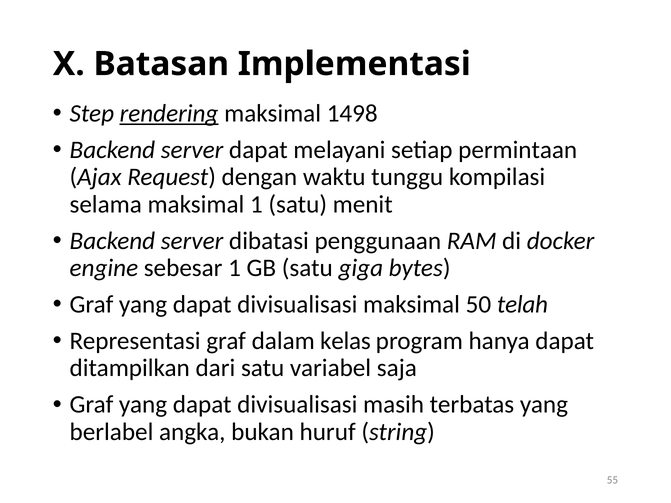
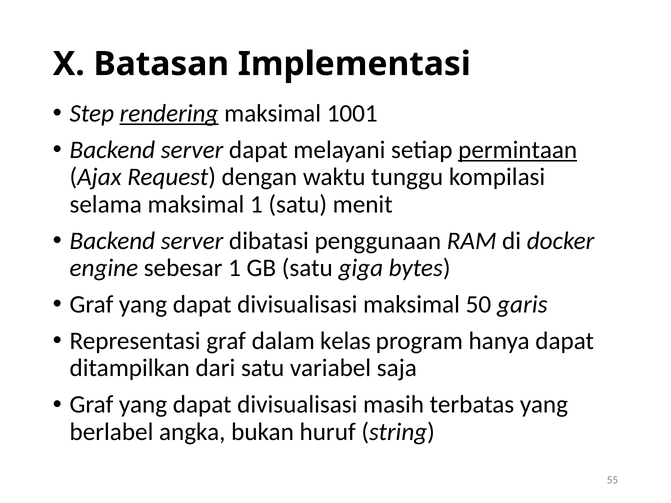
1498: 1498 -> 1001 (352, 113)
permintaan underline: none -> present (518, 150)
telah: telah -> garis (522, 305)
